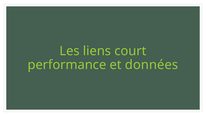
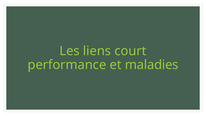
données: données -> maladies (152, 65)
